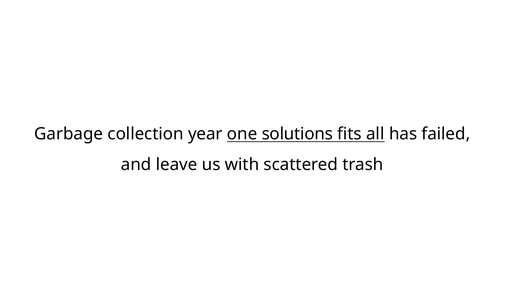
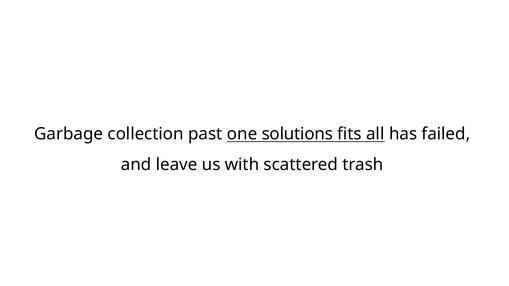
year: year -> past (205, 134)
